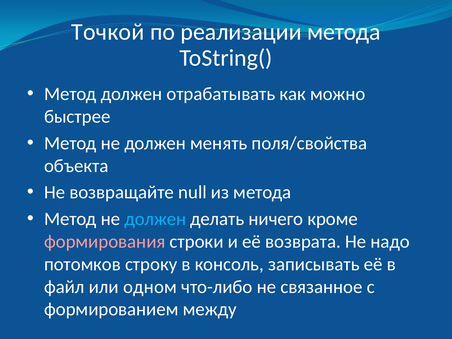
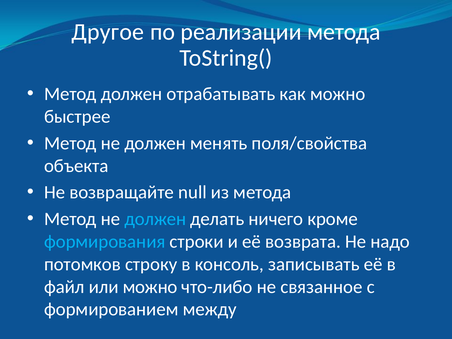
Точкой: Точкой -> Другое (108, 32)
формирования colour: pink -> light blue (105, 242)
или одном: одном -> можно (150, 287)
